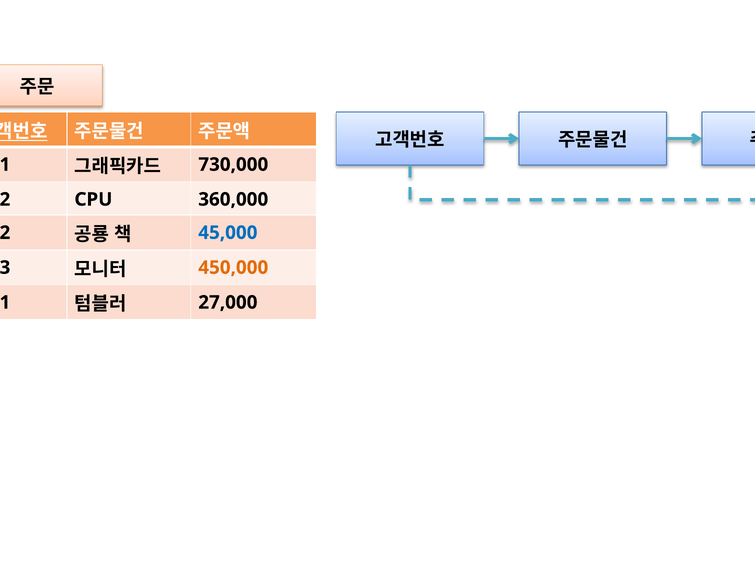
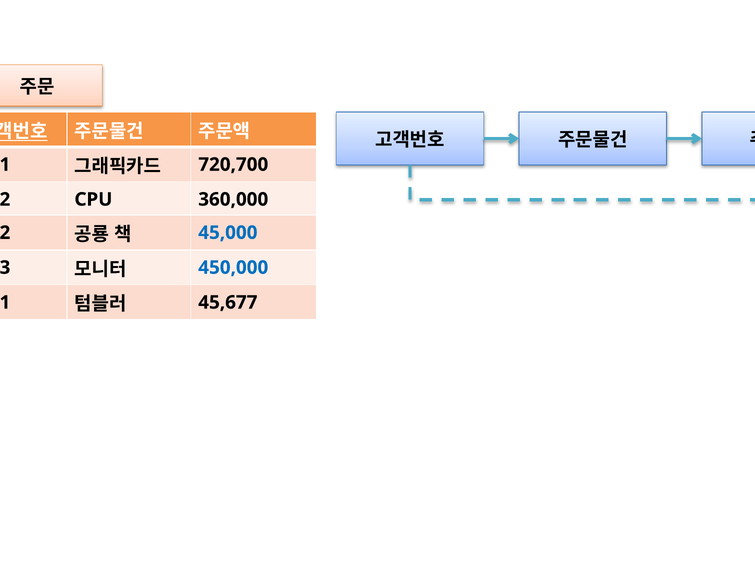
730,000: 730,000 -> 720,700 (233, 165)
450,000 colour: orange -> blue (233, 268)
27,000: 27,000 -> 45,677 (228, 303)
